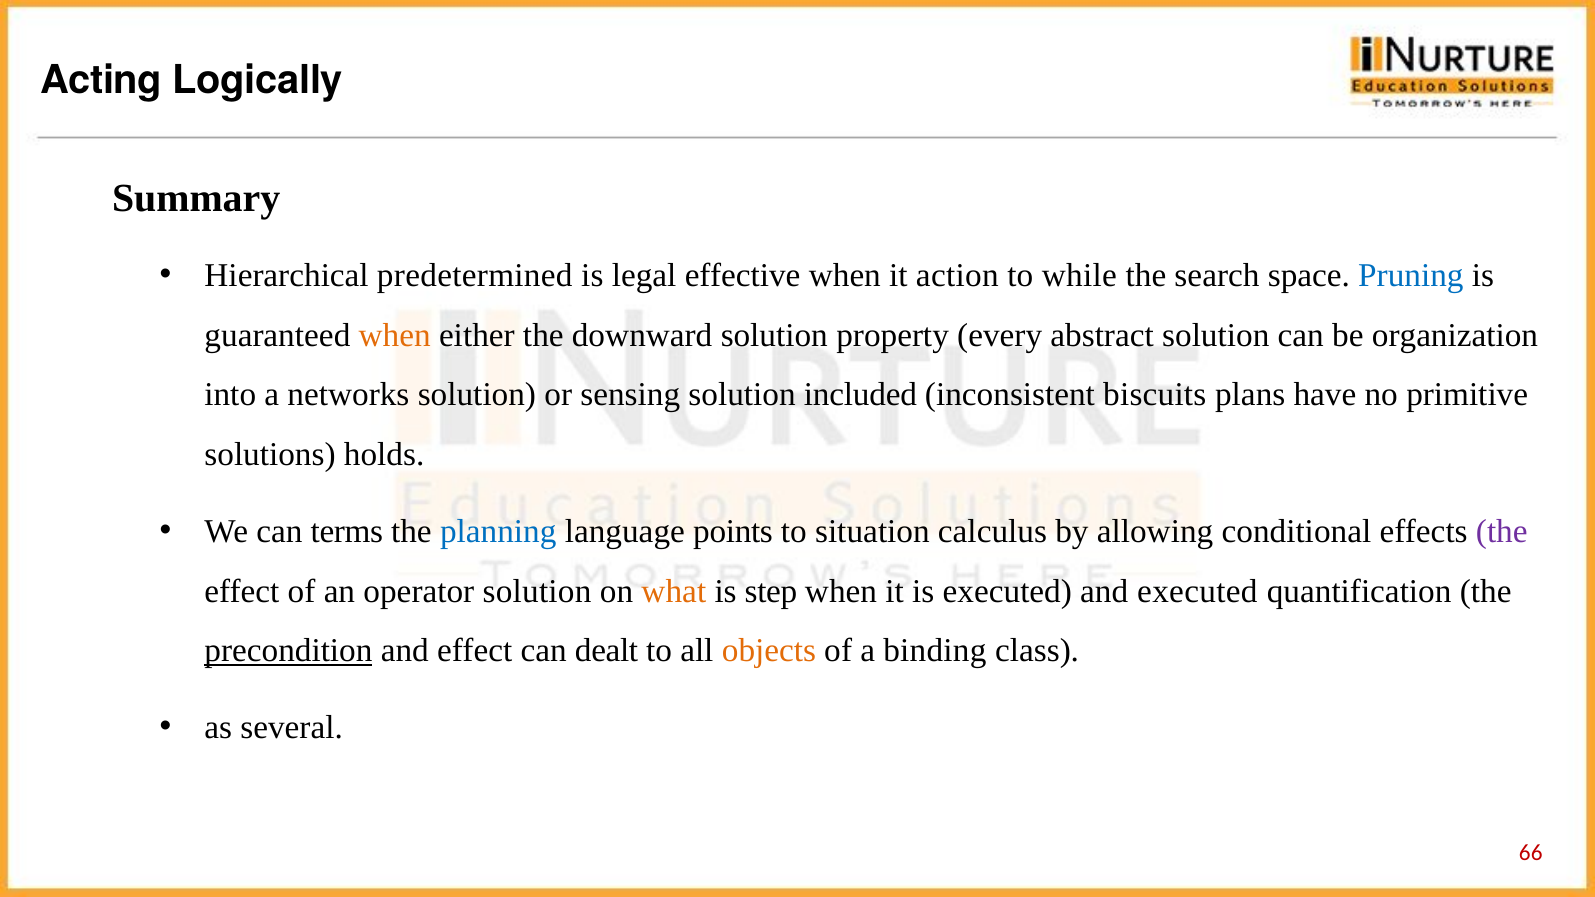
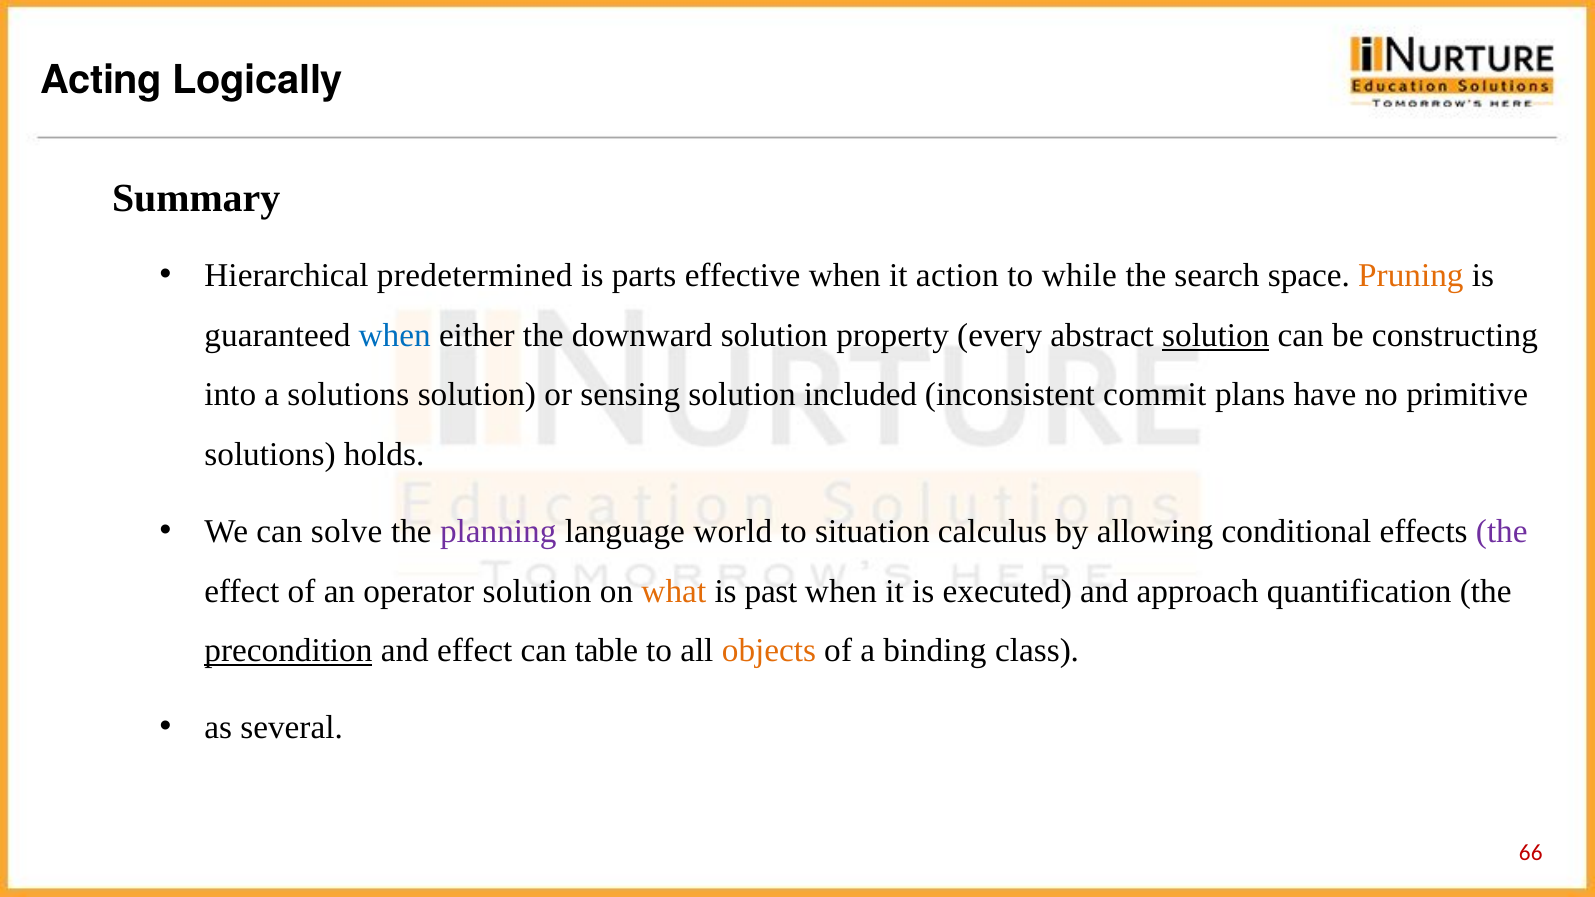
legal: legal -> parts (644, 275)
Pruning colour: blue -> orange (1411, 275)
when colour: orange -> blue (395, 335)
solution underline: none -> present (1216, 335)
organization: organization -> constructing (1455, 335)
a networks: networks -> solutions (348, 395)
biscuits: biscuits -> commit (1155, 395)
terms: terms -> solve (347, 531)
planning colour: blue -> purple (498, 531)
points: points -> world (733, 531)
step: step -> past (771, 591)
and executed: executed -> approach (1198, 591)
dealt: dealt -> table (607, 651)
